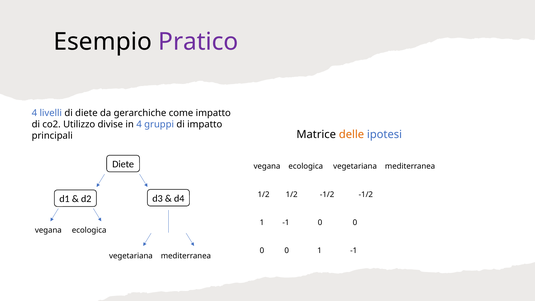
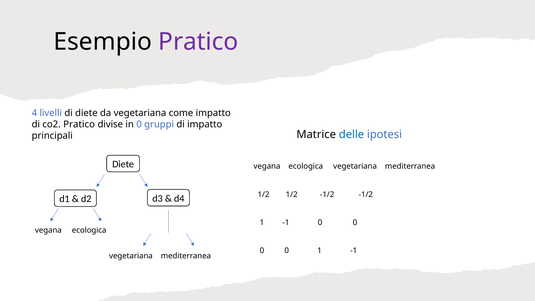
da gerarchiche: gerarchiche -> vegetariana (140, 113)
co2 Utilizzo: Utilizzo -> Pratico (79, 124)
in 4: 4 -> 0 (139, 124)
delle colour: orange -> blue (352, 134)
